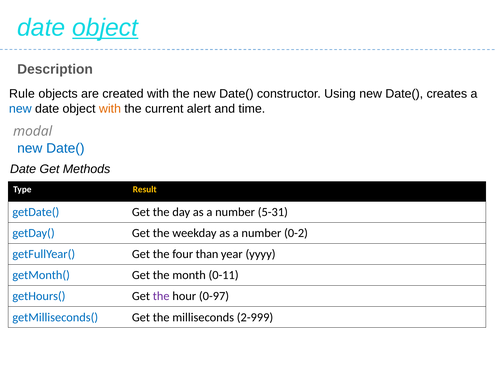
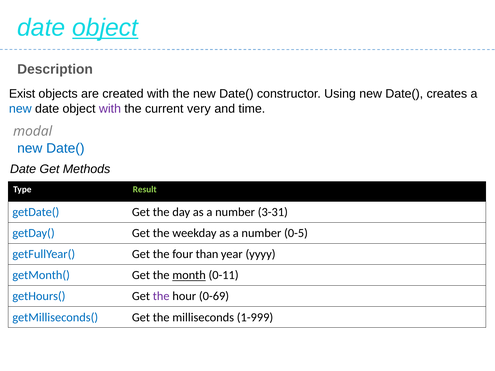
Rule: Rule -> Exist (22, 94)
with colour: orange -> purple (110, 109)
alert: alert -> very (199, 109)
Result colour: yellow -> light green (145, 190)
5-31: 5-31 -> 3-31 (273, 212)
0-2: 0-2 -> 0-5 (296, 233)
month underline: none -> present (189, 275)
0-97: 0-97 -> 0-69 (214, 296)
2-999: 2-999 -> 1-999 (255, 317)
